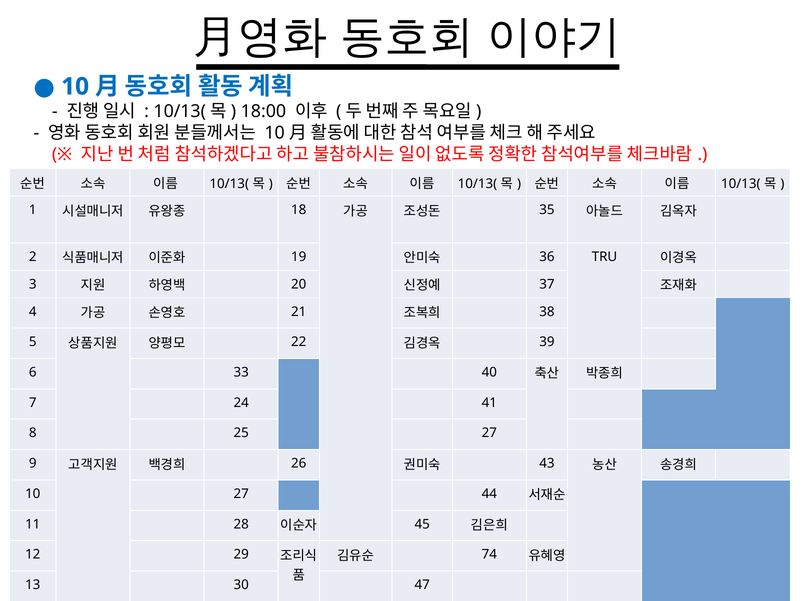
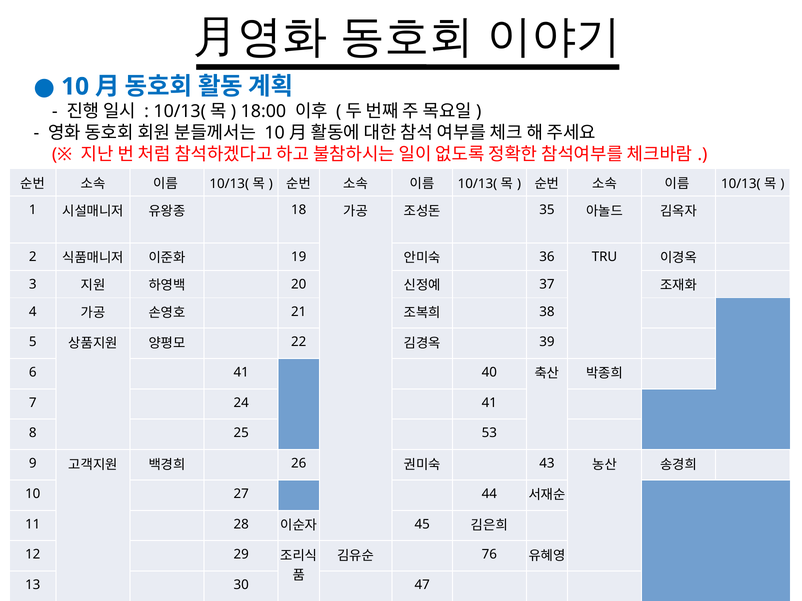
6 33: 33 -> 41 (241, 373)
25 27: 27 -> 53 (489, 433)
74: 74 -> 76 (489, 555)
